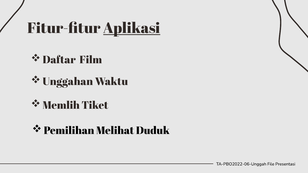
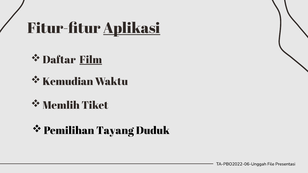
Film underline: none -> present (91, 60)
Unggahan: Unggahan -> Kemudian (68, 82)
Melihat: Melihat -> Tayang (115, 131)
